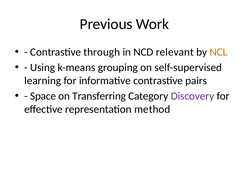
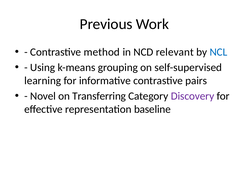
through: through -> method (102, 52)
NCL colour: orange -> blue (218, 52)
Space: Space -> Novel (43, 97)
method: method -> baseline (152, 110)
